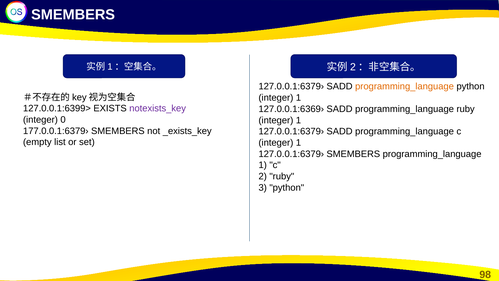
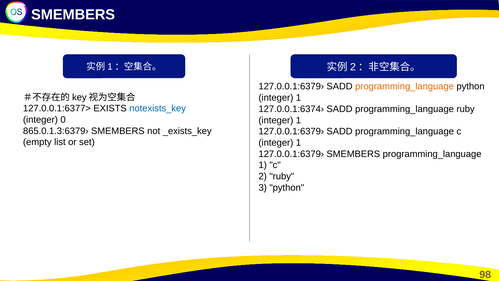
127.0.0.1:6399>: 127.0.0.1:6399> -> 127.0.0.1:6377> (57, 108)
notexists_key colour: purple -> blue (158, 108)
127.0.0.1:6369›: 127.0.0.1:6369› -> 127.0.0.1:6374› (291, 109)
177.0.0.1:6379›: 177.0.0.1:6379› -> 865.0.1.3:6379› (56, 131)
